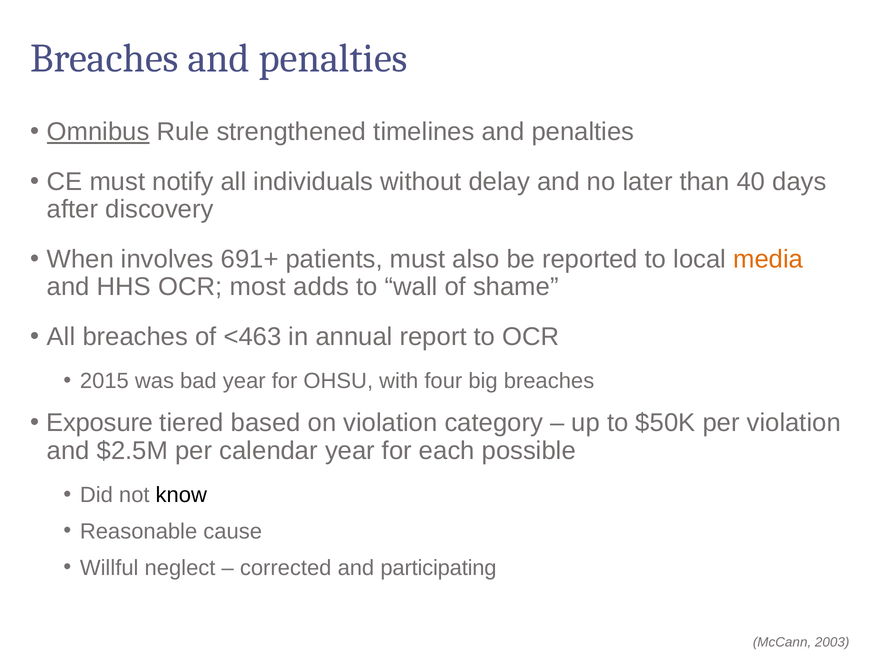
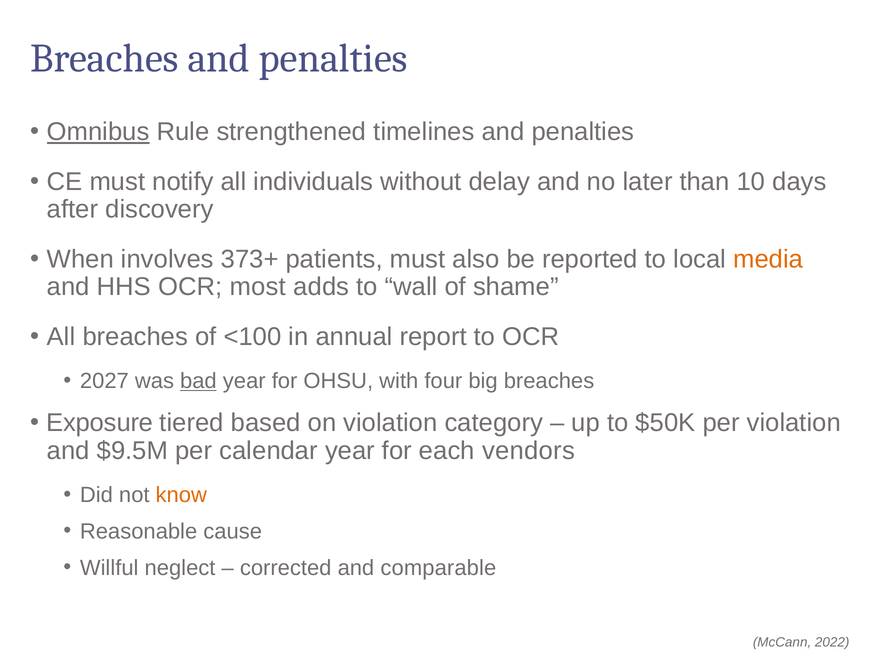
40: 40 -> 10 (751, 182)
691+: 691+ -> 373+ (250, 259)
<463: <463 -> <100 (253, 337)
2015: 2015 -> 2027 (104, 381)
bad underline: none -> present (198, 381)
$2.5M: $2.5M -> $9.5M (132, 451)
possible: possible -> vendors (529, 451)
know colour: black -> orange (181, 495)
participating: participating -> comparable (438, 568)
2003: 2003 -> 2022 (832, 643)
